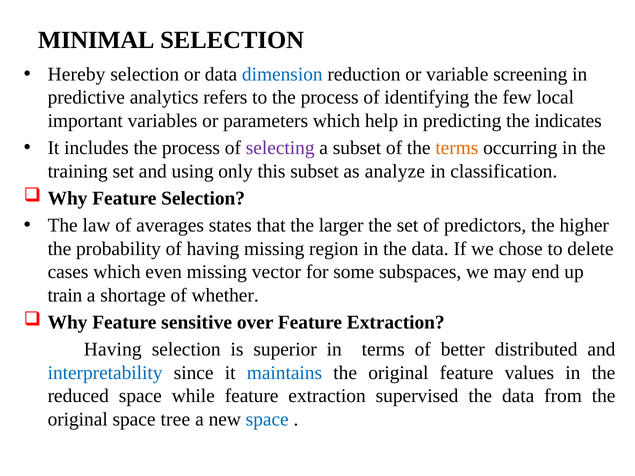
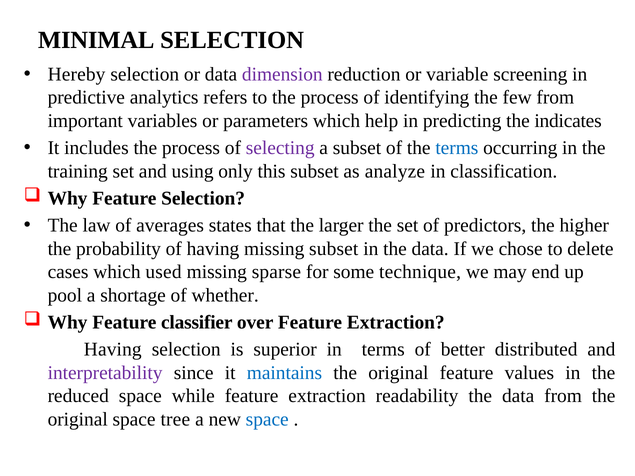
dimension colour: blue -> purple (282, 74)
few local: local -> from (555, 98)
terms colour: orange -> blue (457, 148)
missing region: region -> subset (334, 249)
even: even -> used (164, 272)
vector: vector -> sparse (276, 272)
subspaces: subspaces -> technique (420, 272)
train: train -> pool (65, 295)
sensitive: sensitive -> classifier (197, 323)
interpretability colour: blue -> purple (105, 373)
supervised: supervised -> readability (417, 396)
